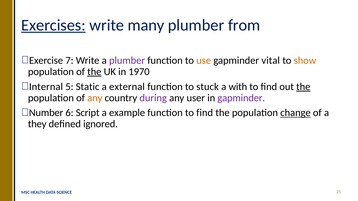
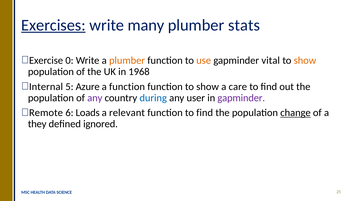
from: from -> stats (244, 25)
7: 7 -> 0 (69, 61)
plumber colour: purple -> orange (127, 61)
the underline: present -> none (94, 72)
1970: 1970 -> 1968 (139, 72)
Static: Static -> Azure (88, 87)
a external: external -> function (127, 87)
function to stuck: stuck -> show (208, 87)
with: with -> care (238, 87)
the underline: present -> none (303, 87)
any colour: orange -> purple (95, 98)
during colour: purple -> blue (153, 98)
Number: Number -> Remote (46, 113)
Script: Script -> Loads (88, 113)
example: example -> relevant (127, 113)
